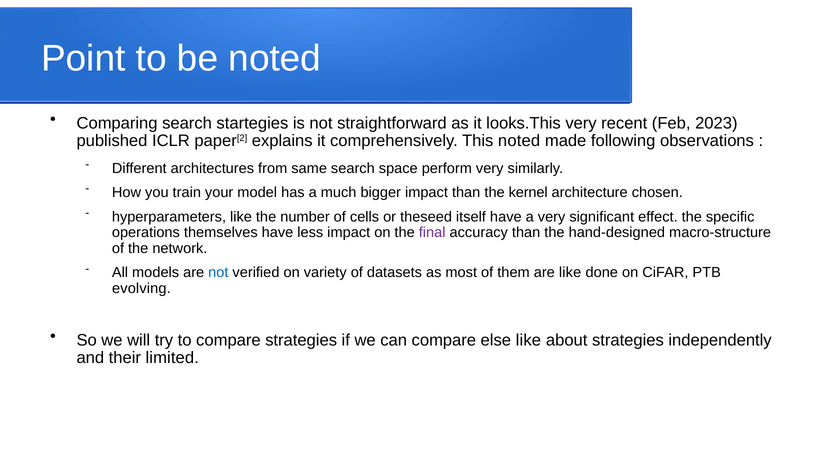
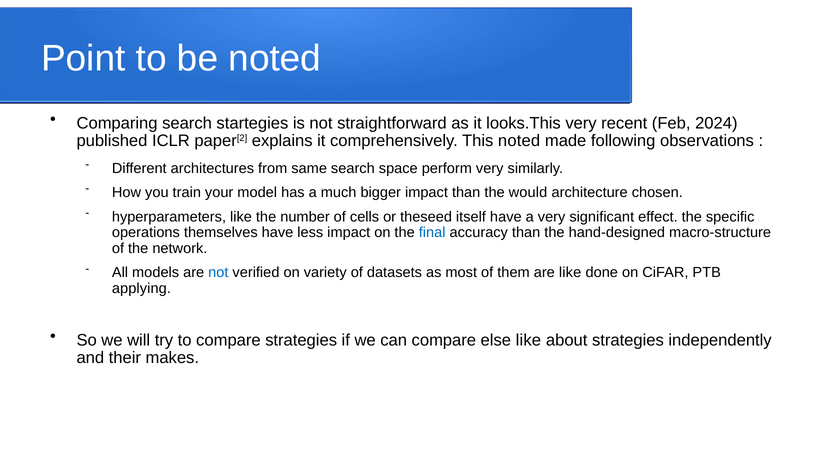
2023: 2023 -> 2024 (716, 123)
kernel: kernel -> would (528, 193)
final colour: purple -> blue (432, 233)
evolving: evolving -> applying (141, 288)
limited: limited -> makes (172, 358)
